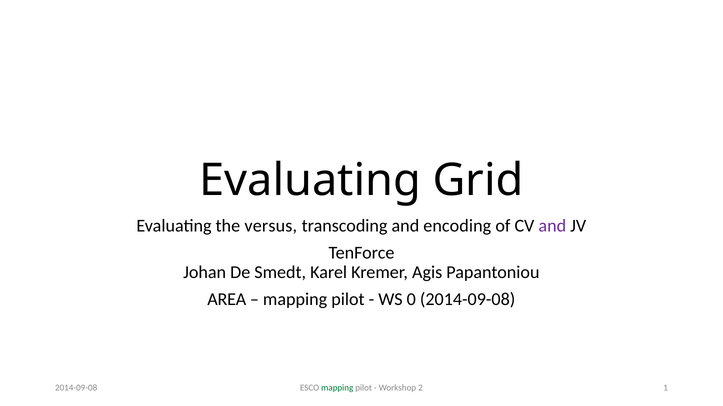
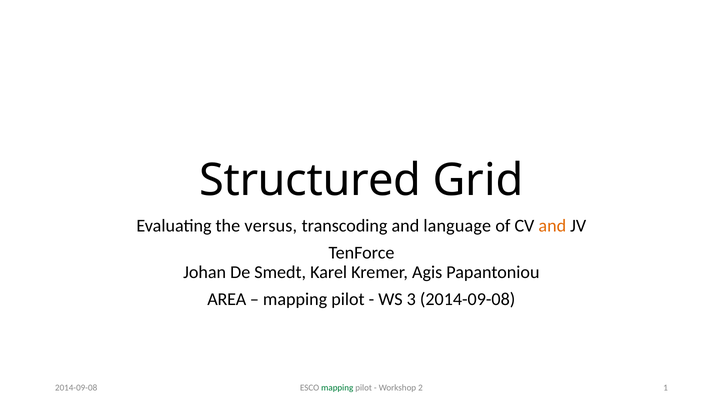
Evaluating: Evaluating -> Structured (310, 181)
encoding: encoding -> language (457, 226)
and colour: purple -> orange (552, 226)
0: 0 -> 3 (411, 300)
